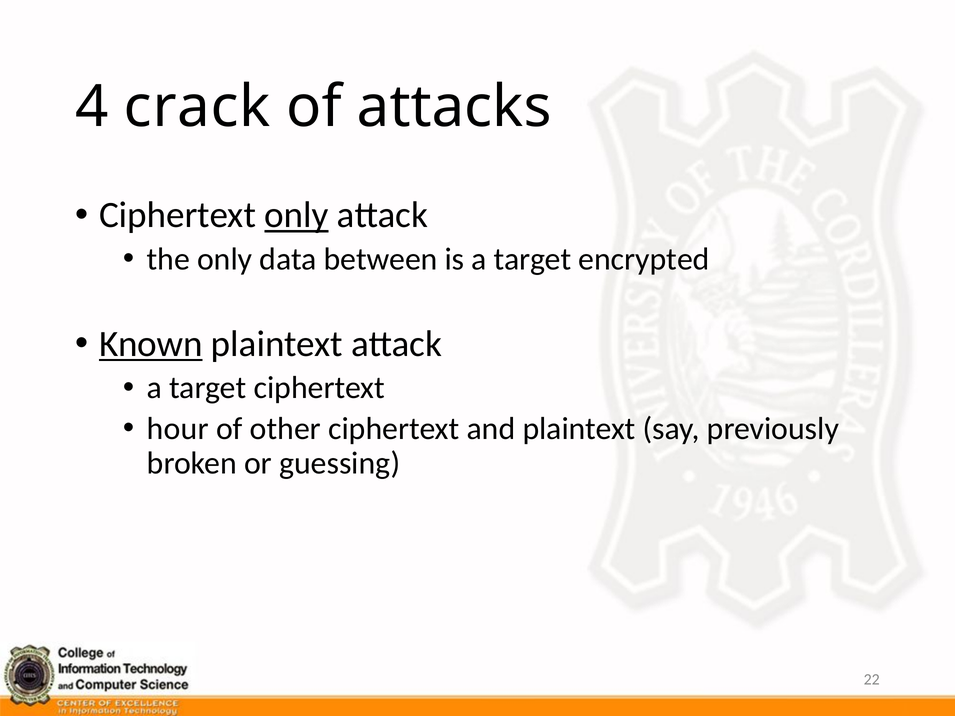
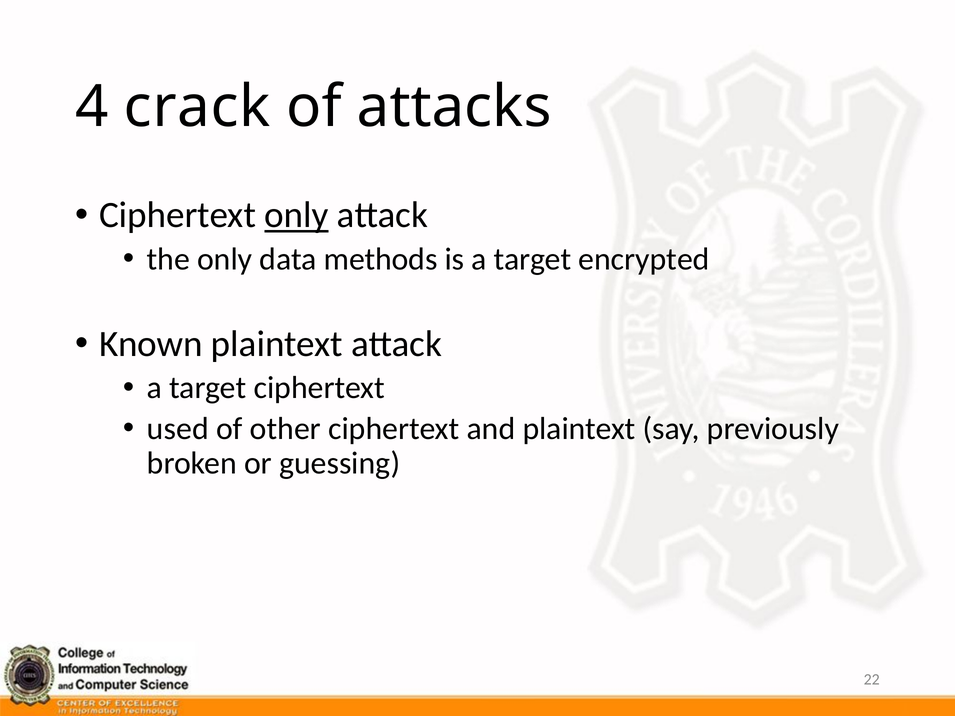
between: between -> methods (381, 259)
Known underline: present -> none (151, 344)
hour: hour -> used (178, 429)
